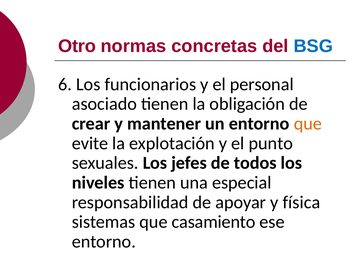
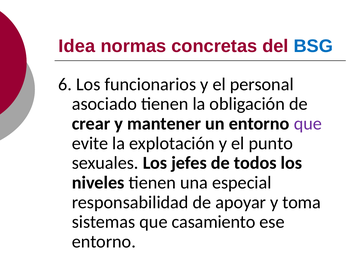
Otro: Otro -> Idea (77, 46)
que colour: orange -> purple (308, 124)
física: física -> toma (302, 202)
